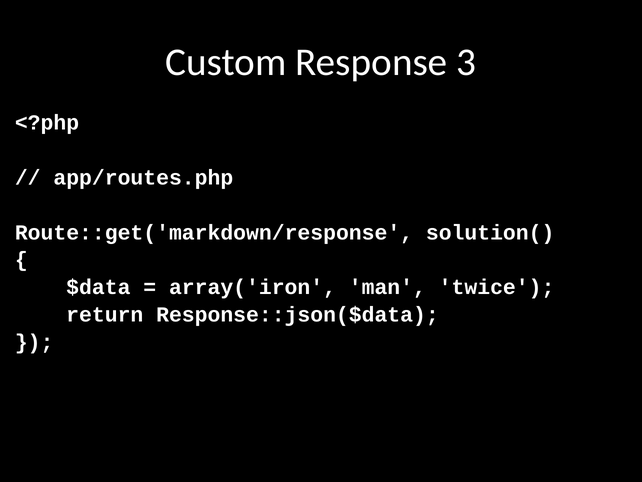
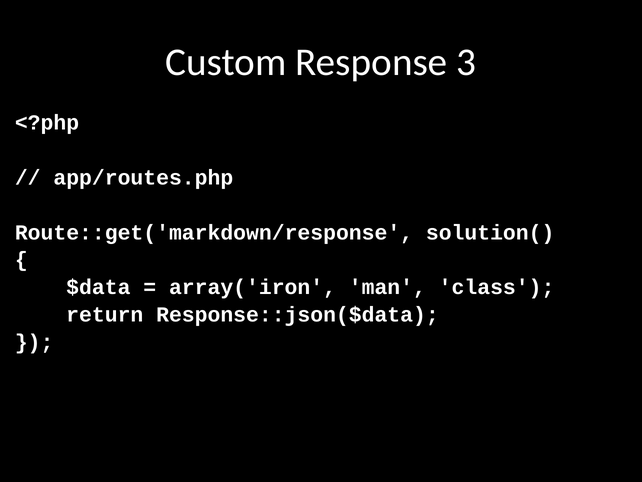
twice: twice -> class (497, 287)
